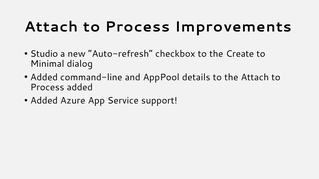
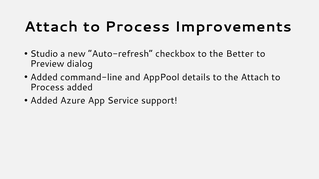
Create: Create -> Better (240, 54)
Minimal: Minimal -> Preview (47, 64)
